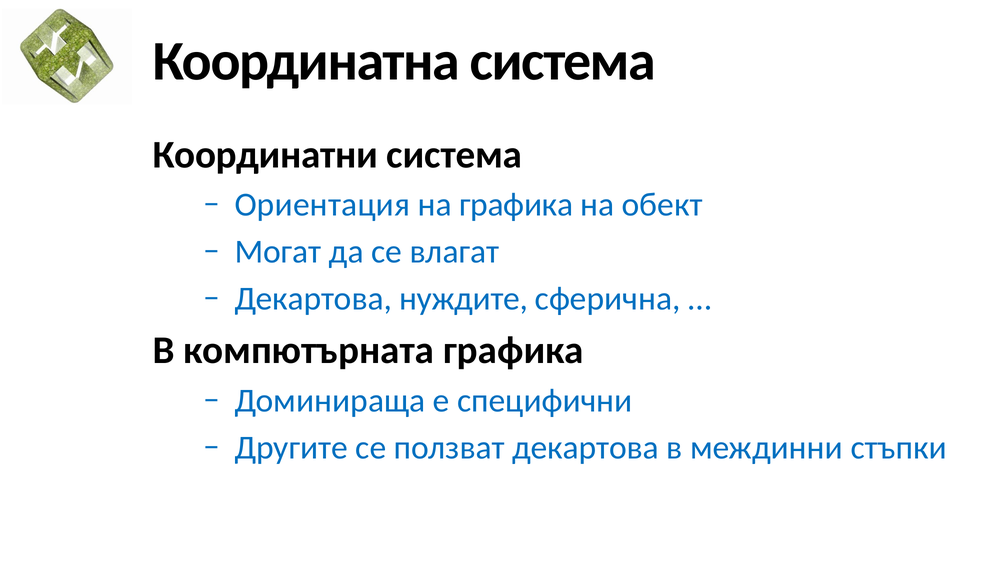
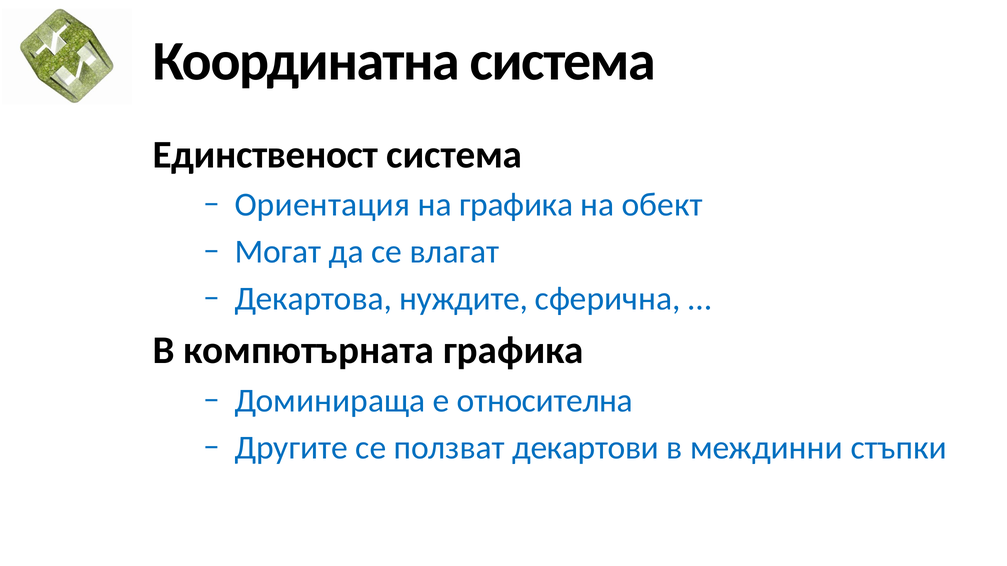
Координатни: Координатни -> Единственост (265, 155)
специфични: специфични -> относителна (545, 401)
ползват декартова: декартова -> декартови (586, 448)
